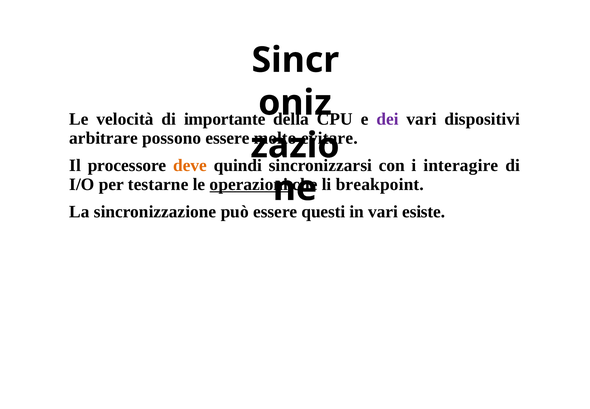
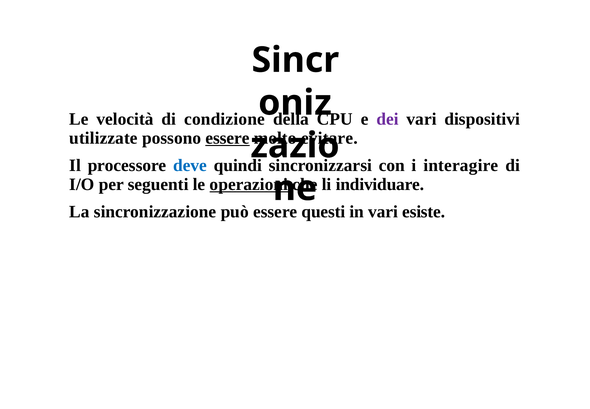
importante: importante -> condizione (225, 119)
arbitrare: arbitrare -> utilizzate (103, 138)
essere underline: none -> present (228, 138)
deve colour: orange -> blue (190, 165)
testarne: testarne -> seguenti (158, 184)
breakpoint: breakpoint -> individuare (380, 184)
